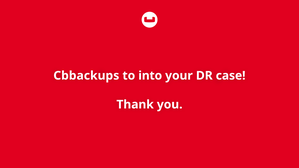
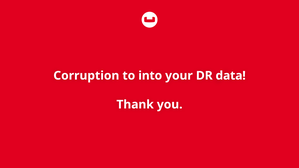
Cbbackups: Cbbackups -> Corruption (86, 76)
case: case -> data (231, 76)
